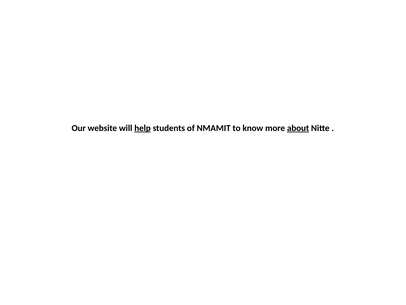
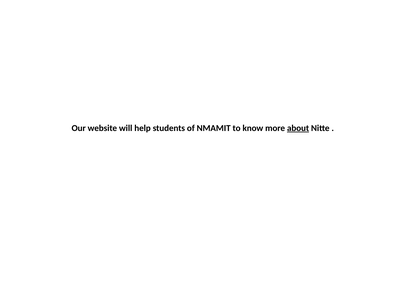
help underline: present -> none (143, 128)
